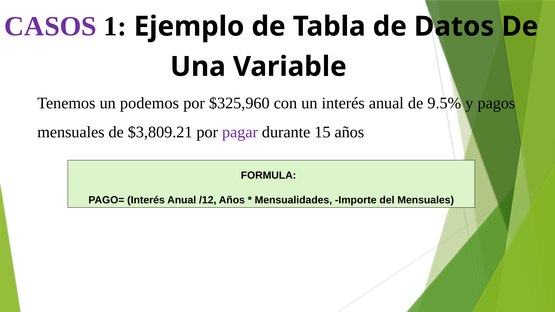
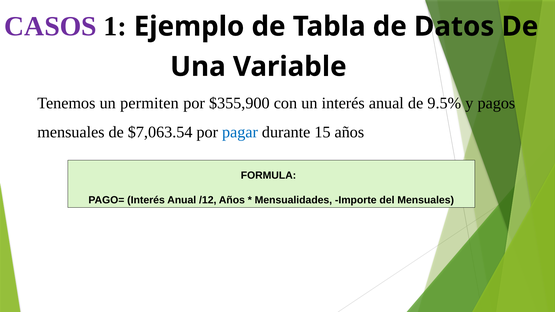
podemos: podemos -> permiten (149, 103)
$325,960: $325,960 -> $355,900 (239, 103)
$3,809.21: $3,809.21 -> $7,063.54 (160, 132)
pagar colour: purple -> blue (240, 132)
